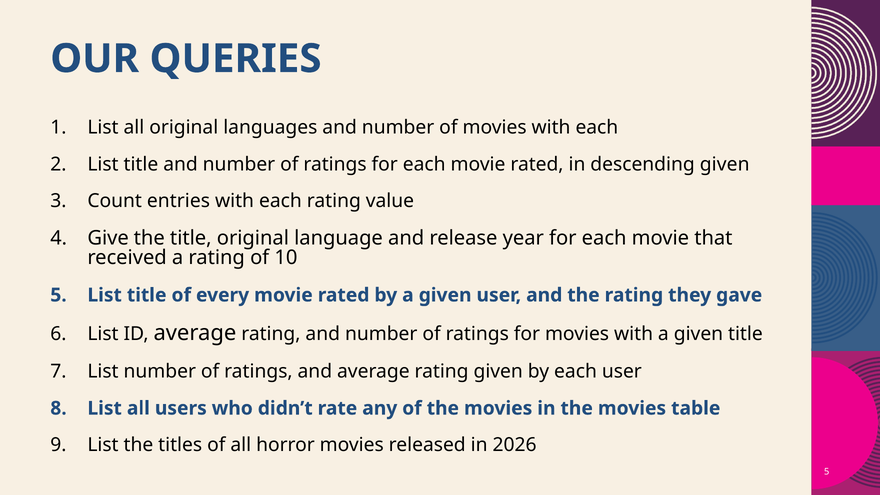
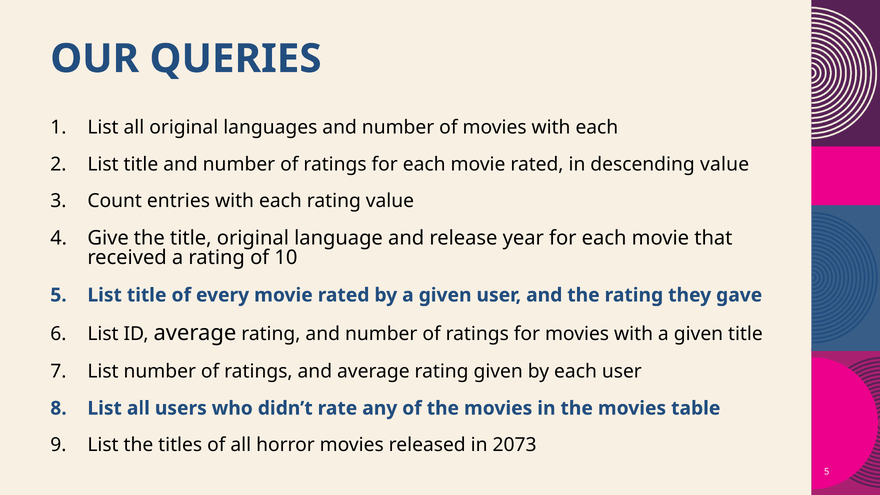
descending given: given -> value (725, 164)
2026: 2026 -> 2073 (515, 445)
